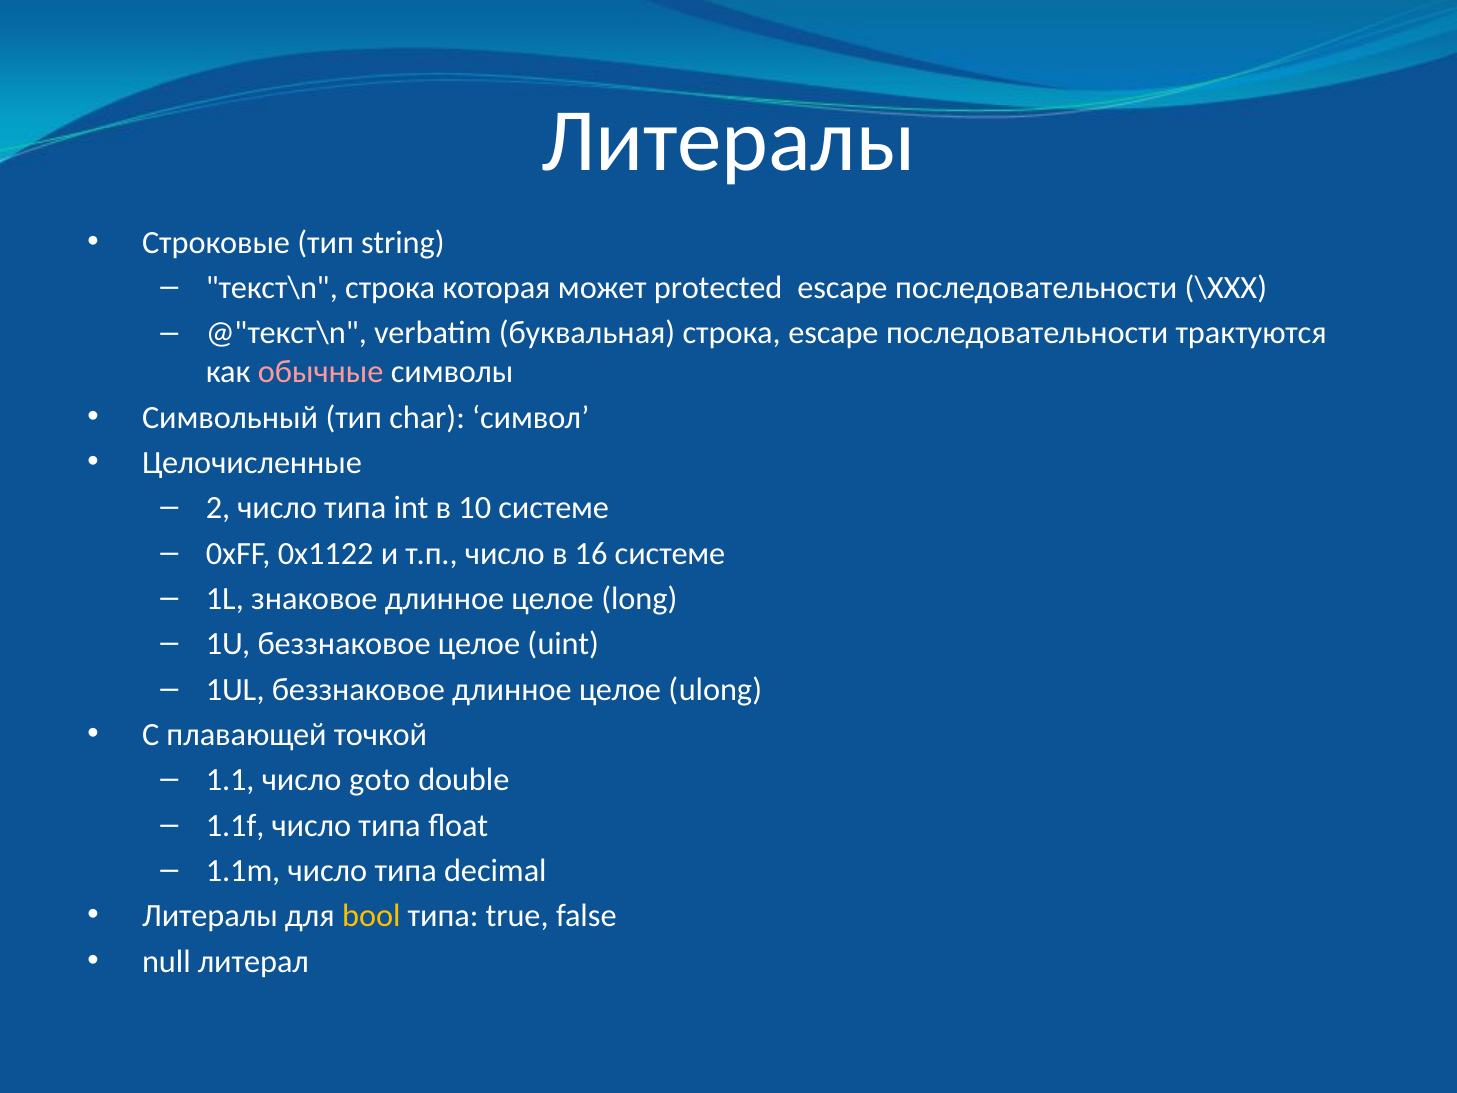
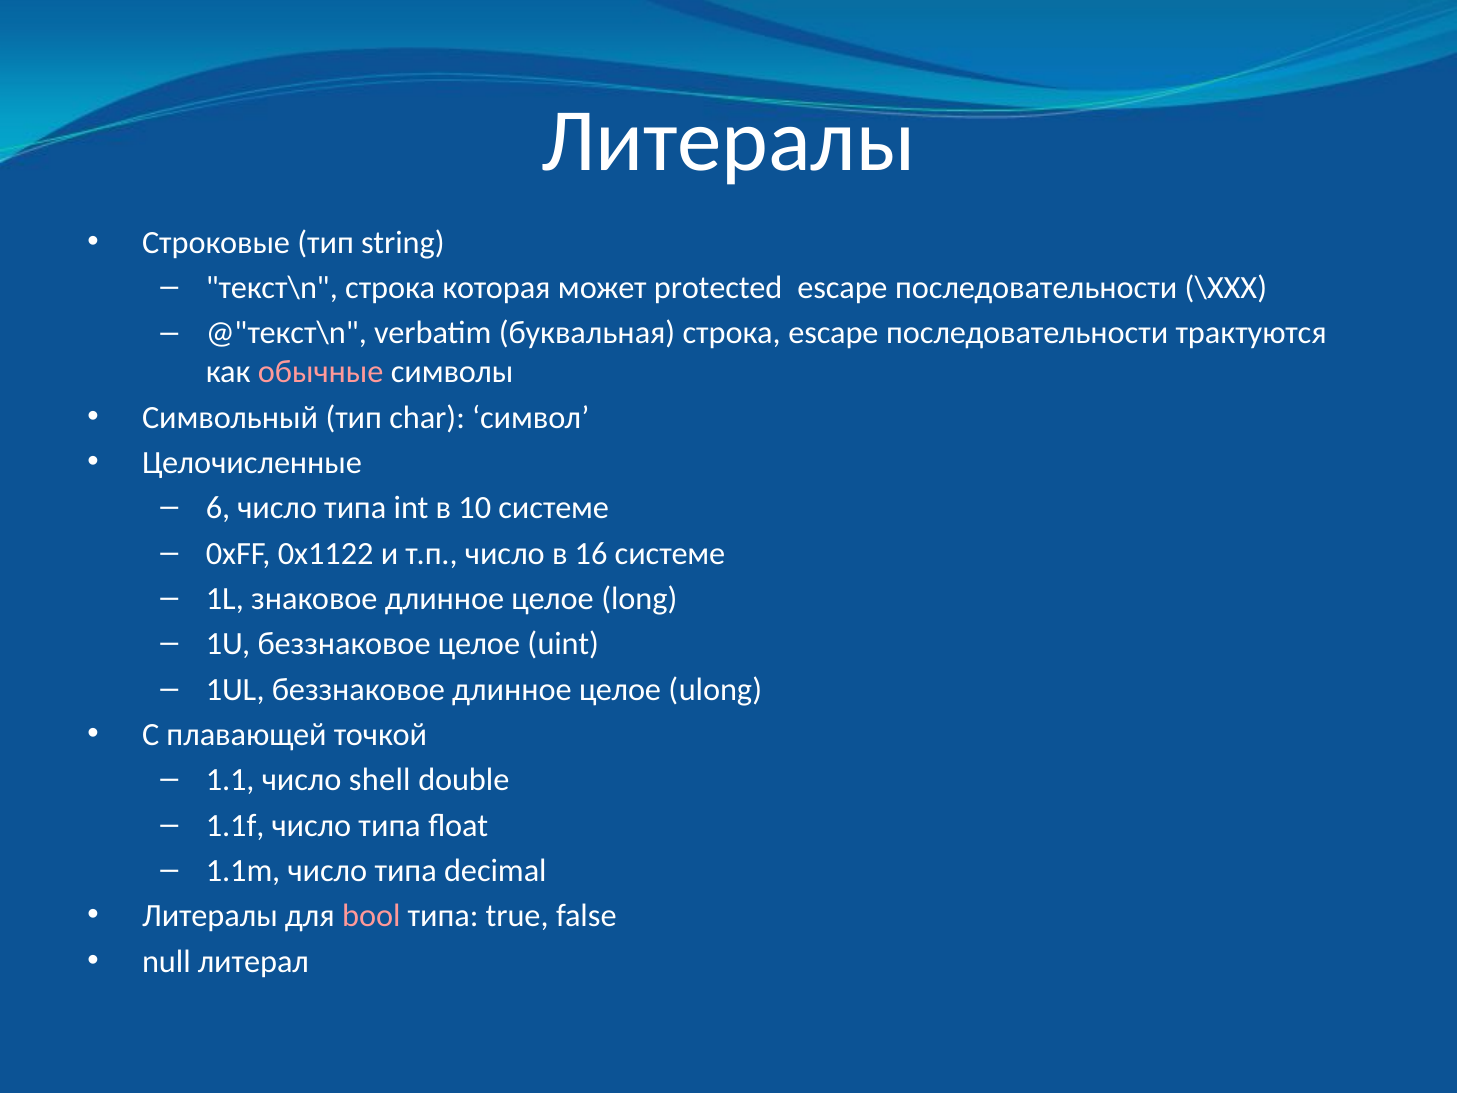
2: 2 -> 6 (218, 508)
goto: goto -> shell (380, 780)
bool colour: yellow -> pink (371, 916)
